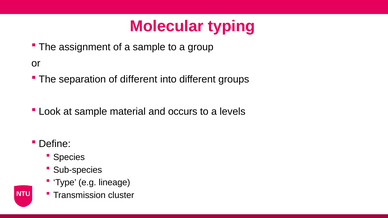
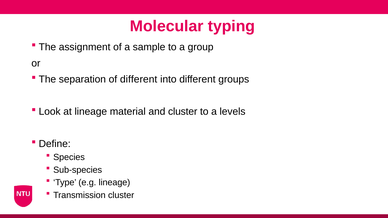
at sample: sample -> lineage (91, 112)
and occurs: occurs -> cluster (183, 112)
